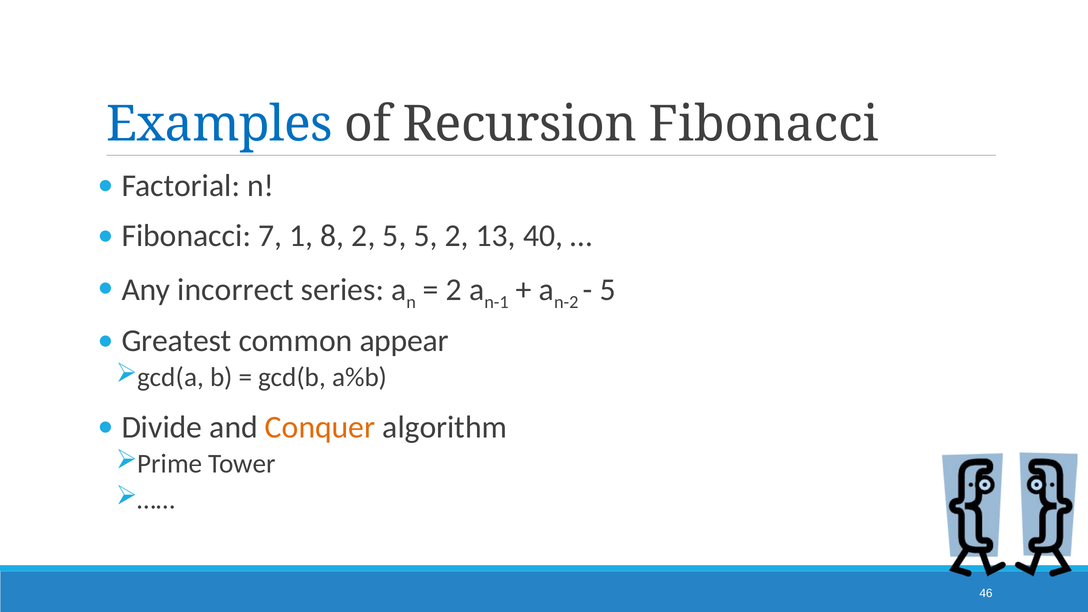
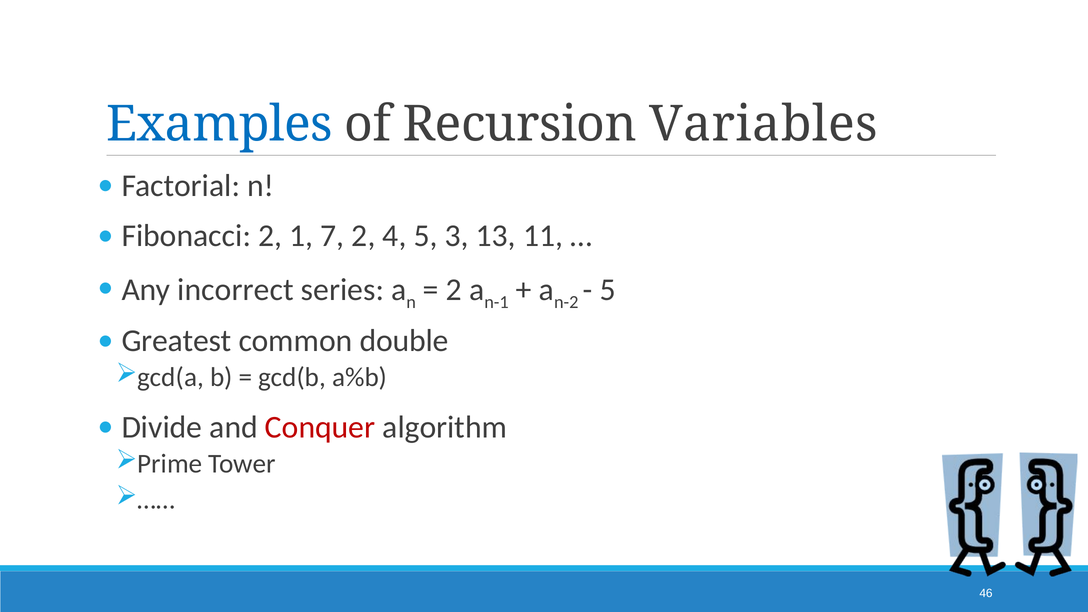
Recursion Fibonacci: Fibonacci -> Variables (763, 124)
Fibonacci 7: 7 -> 2 (270, 236)
8: 8 -> 7 (332, 236)
2 5: 5 -> 4 (395, 236)
5 2: 2 -> 3 (457, 236)
40: 40 -> 11 (543, 236)
appear: appear -> double (404, 341)
Conquer colour: orange -> red (320, 427)
